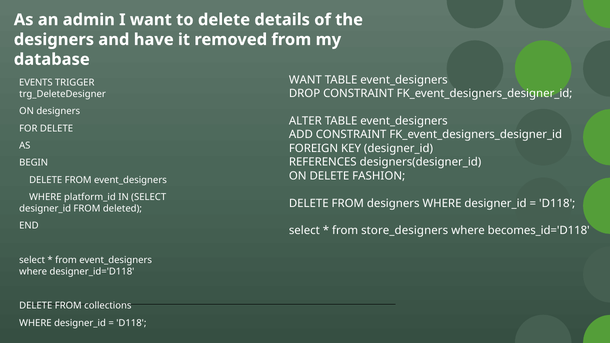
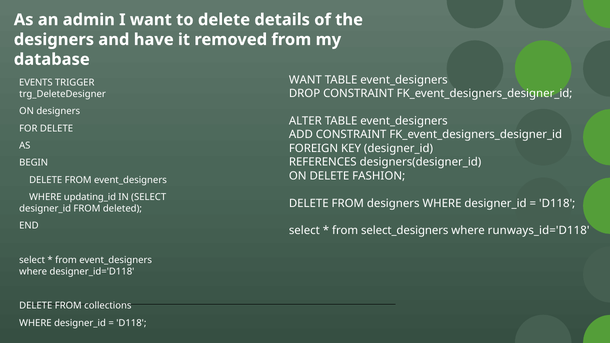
platform_id: platform_id -> updating_id (90, 197)
store_designers: store_designers -> select_designers (405, 231)
becomes_id='D118: becomes_id='D118 -> runways_id='D118 (539, 231)
